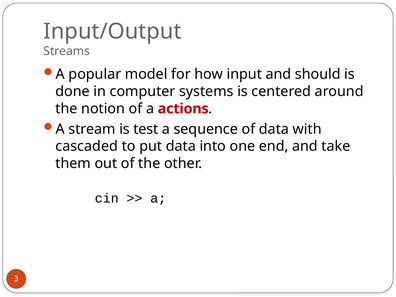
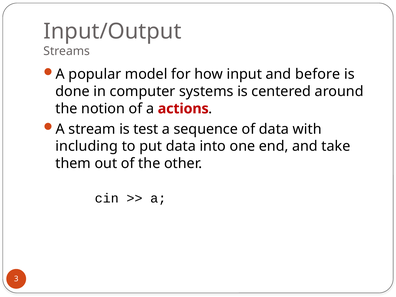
should: should -> before (318, 74)
cascaded: cascaded -> including (87, 146)
